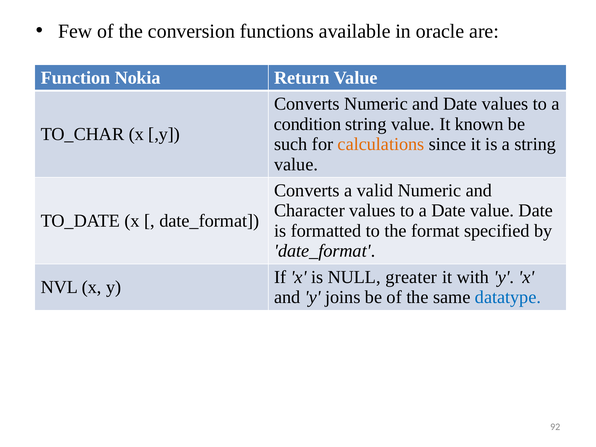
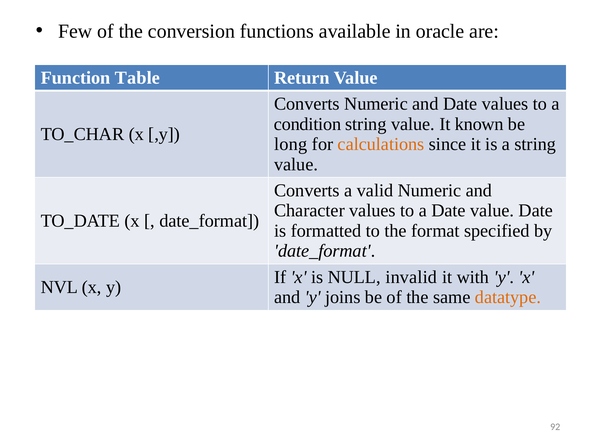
Nokia: Nokia -> Table (137, 78)
such: such -> long (291, 144)
greater: greater -> invalid (411, 277)
datatype colour: blue -> orange (508, 297)
